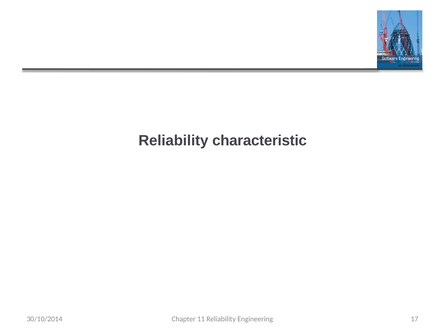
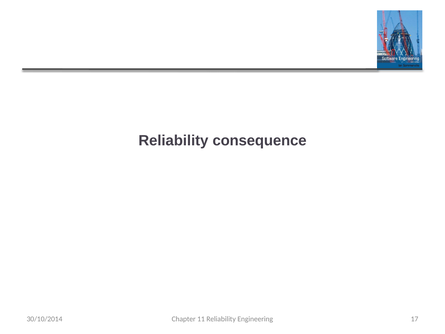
characteristic: characteristic -> consequence (260, 141)
